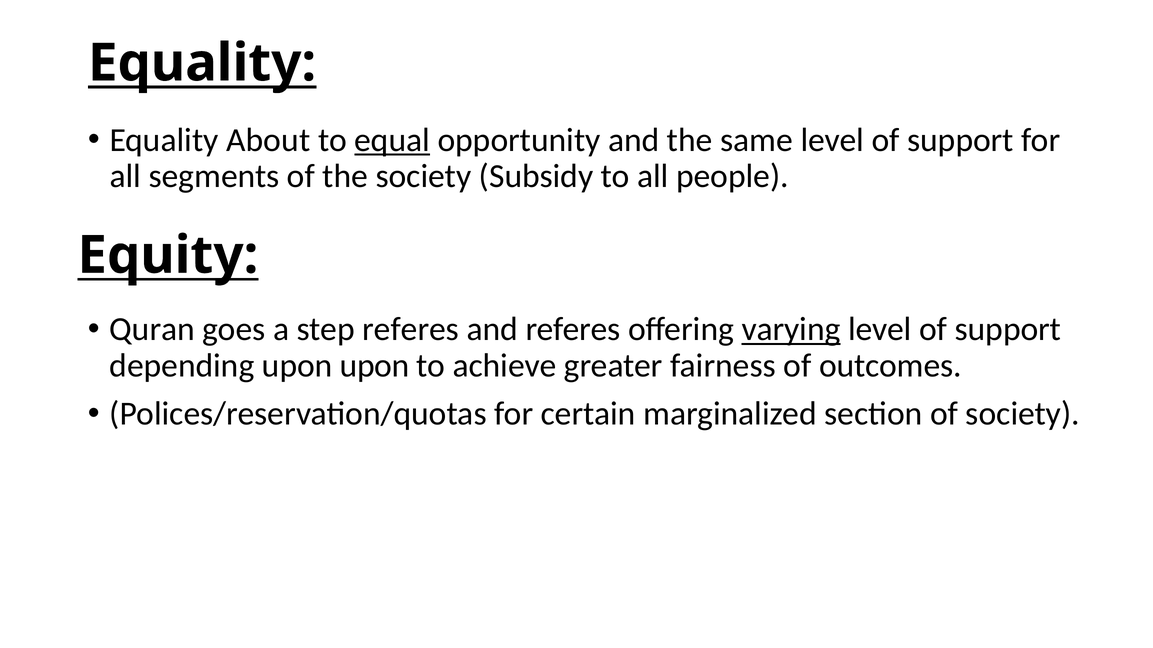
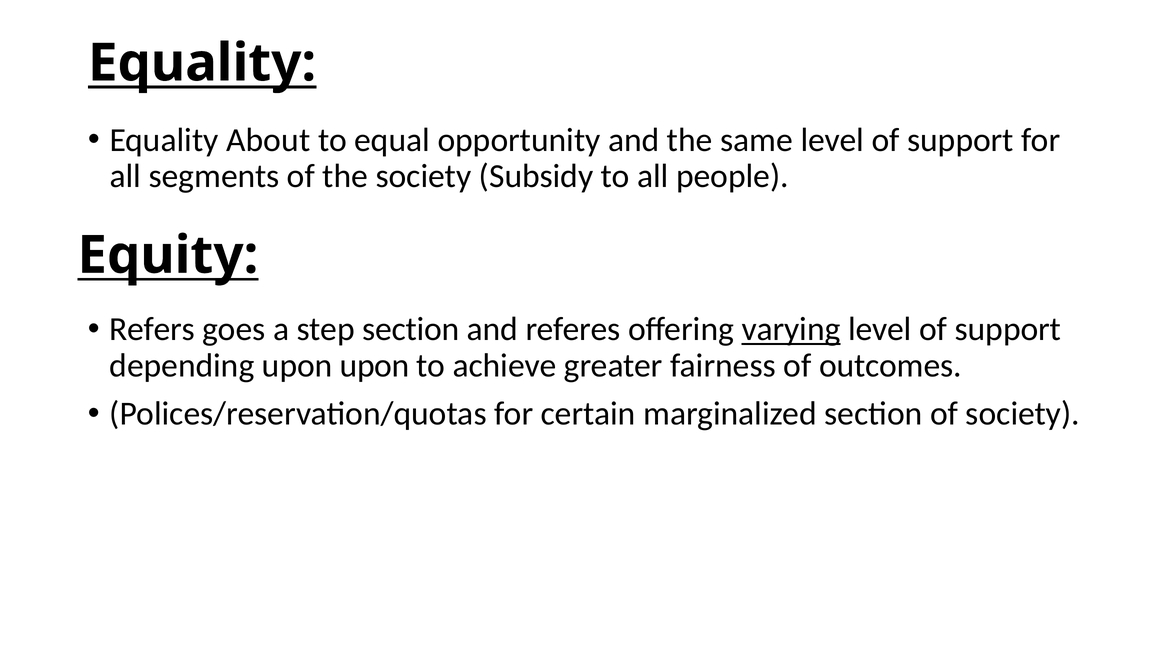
equal underline: present -> none (392, 140)
Quran: Quran -> Refers (152, 330)
step referes: referes -> section (411, 330)
